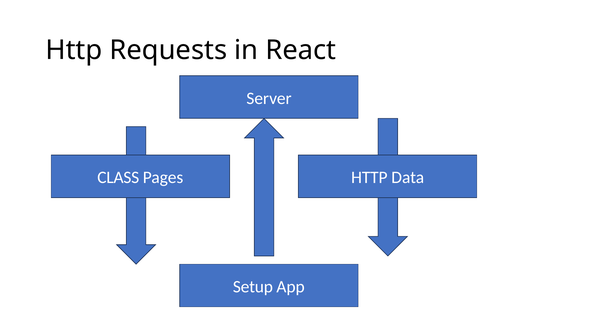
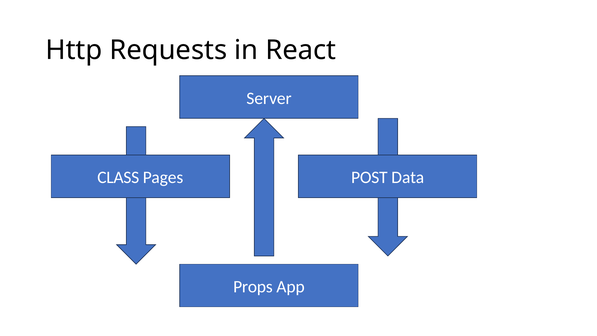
Pages HTTP: HTTP -> POST (369, 177)
Setup: Setup -> Props (253, 287)
